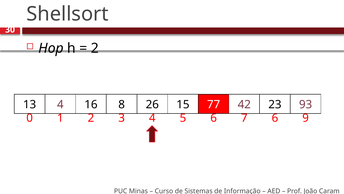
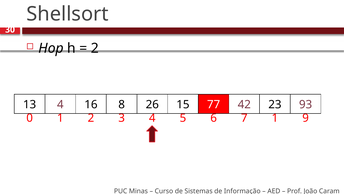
7 6: 6 -> 1 (275, 118)
